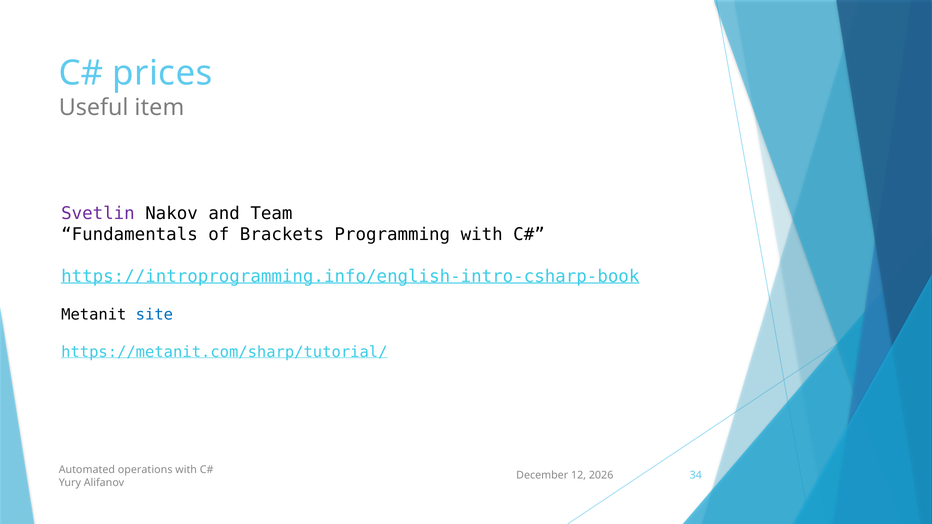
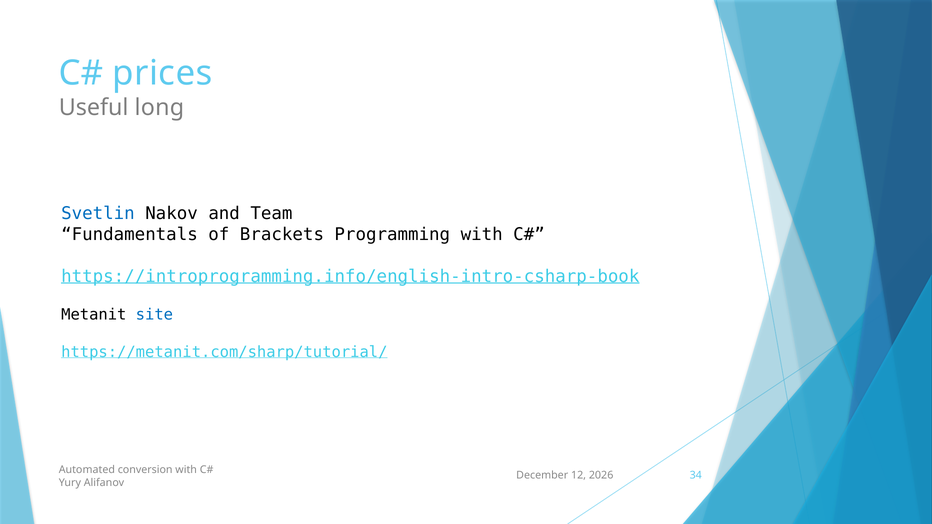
item: item -> long (159, 108)
Svetlin colour: purple -> blue (98, 214)
operations: operations -> conversion (145, 470)
